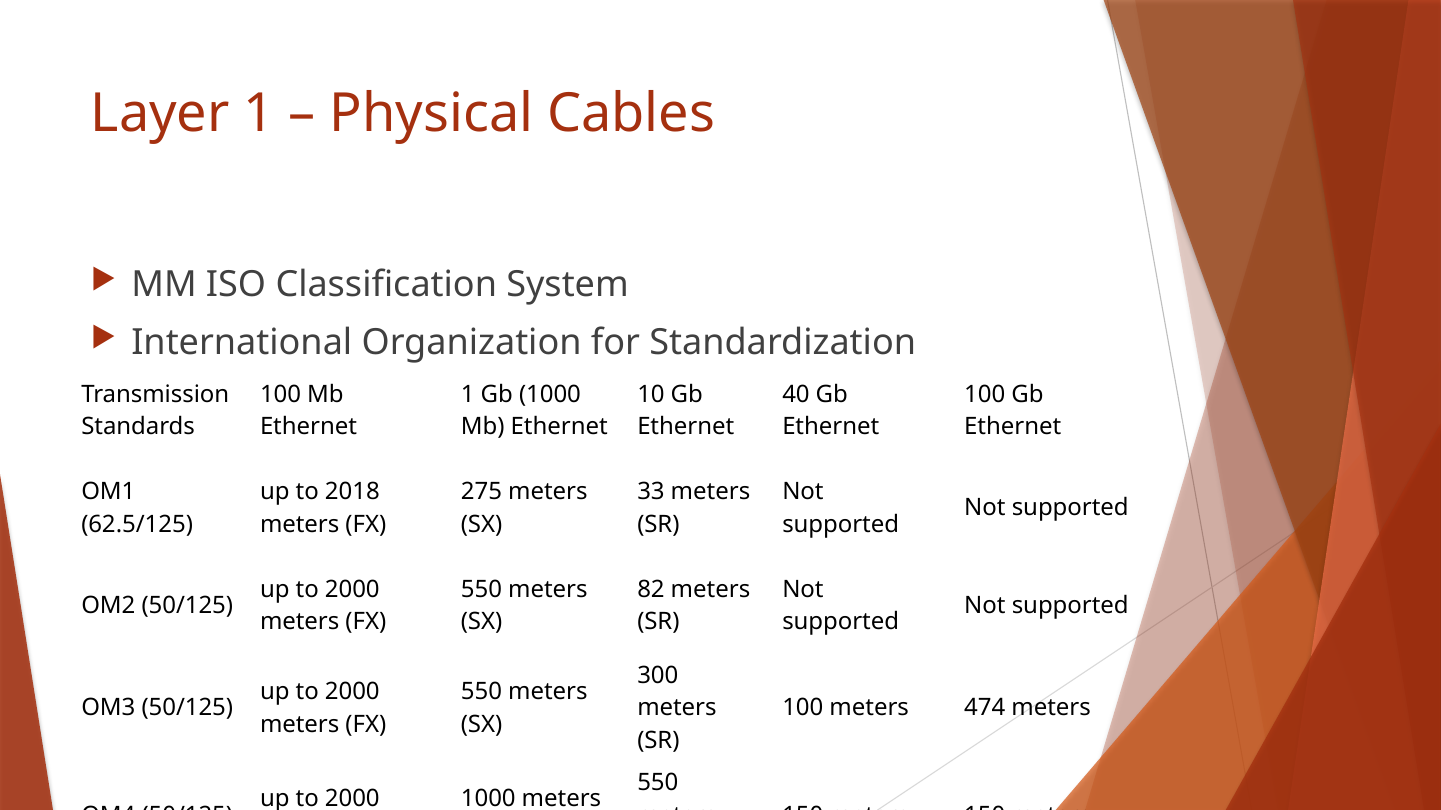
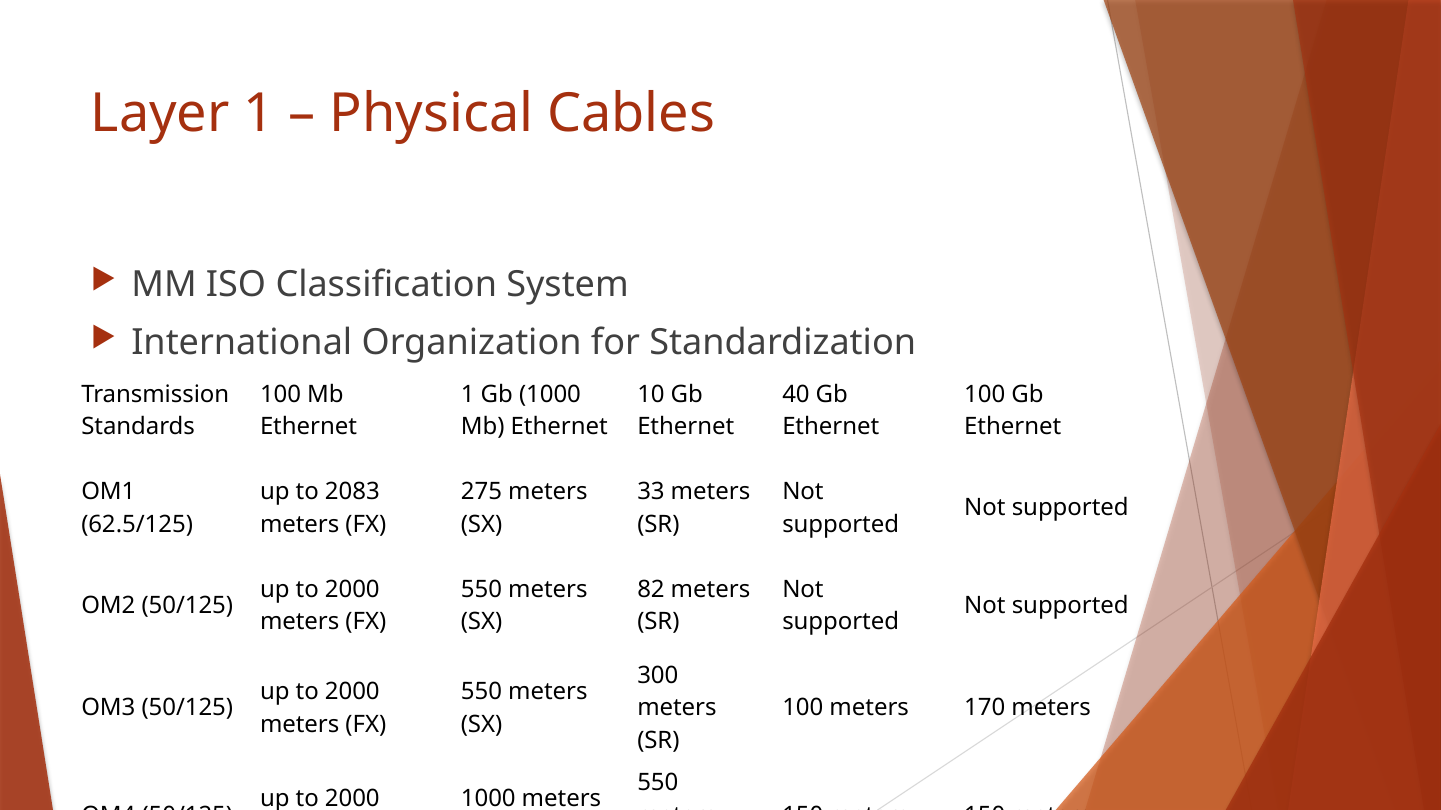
2018: 2018 -> 2083 (352, 492)
474: 474 -> 170 (985, 708)
